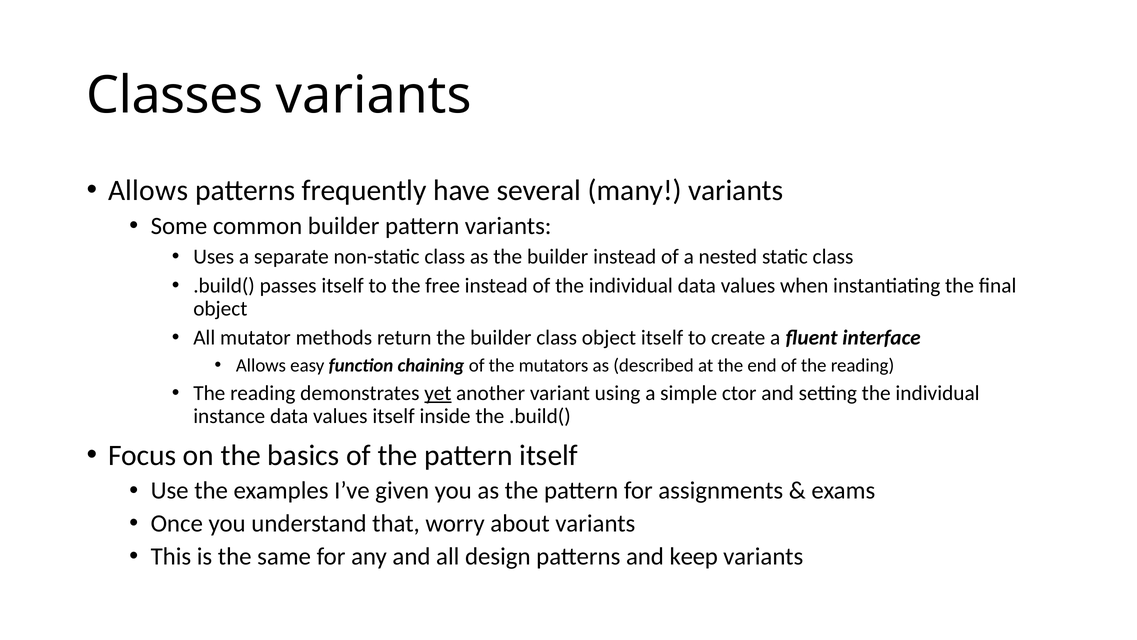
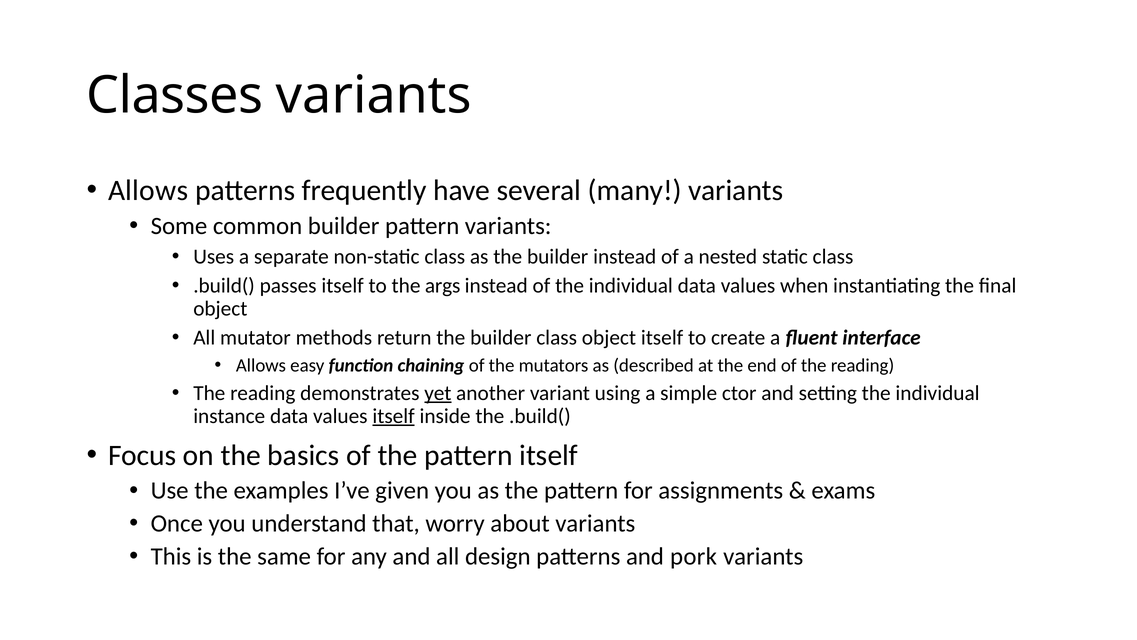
free: free -> args (443, 285)
itself underline: none -> present (394, 416)
keep: keep -> pork (694, 556)
